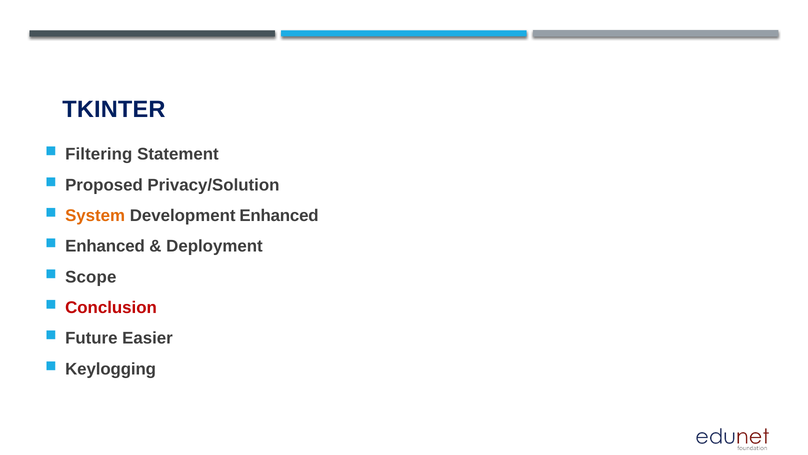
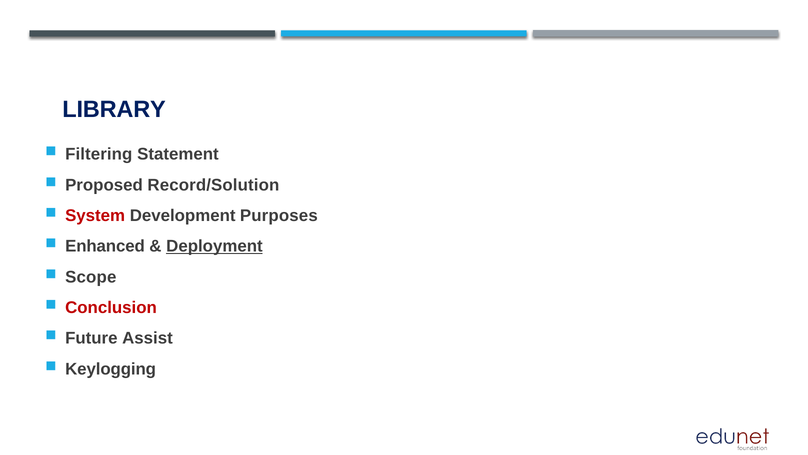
TKINTER: TKINTER -> LIBRARY (114, 109)
Privacy/Solution: Privacy/Solution -> Record/Solution (213, 185)
System colour: orange -> red (95, 216)
Development Enhanced: Enhanced -> Purposes (279, 216)
Deployment underline: none -> present (214, 246)
Easier: Easier -> Assist (147, 338)
